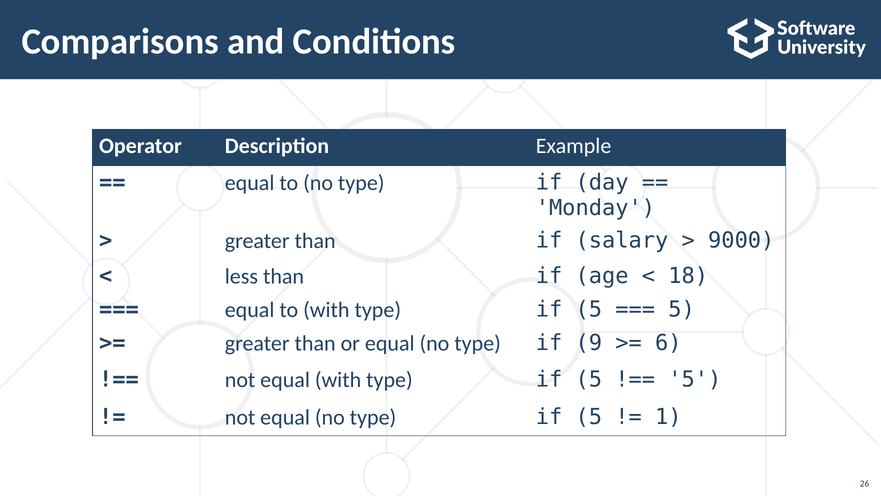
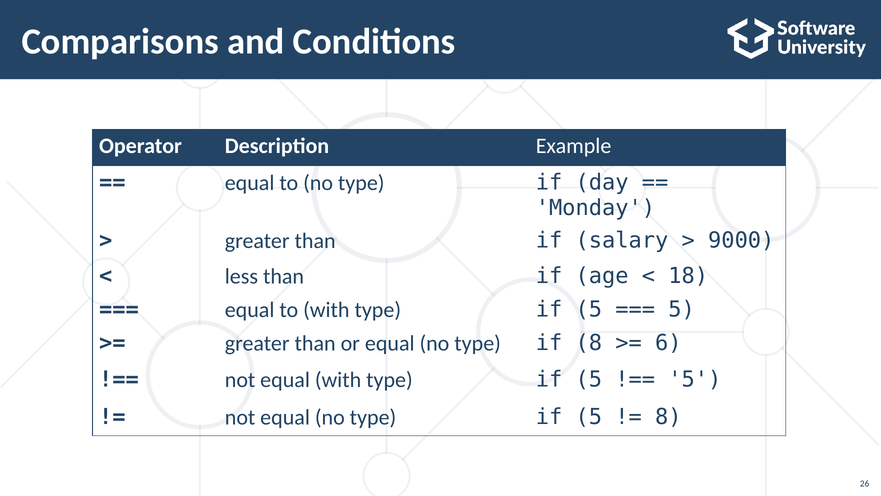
if 9: 9 -> 8 (589, 343)
1: 1 -> 8 (668, 417)
